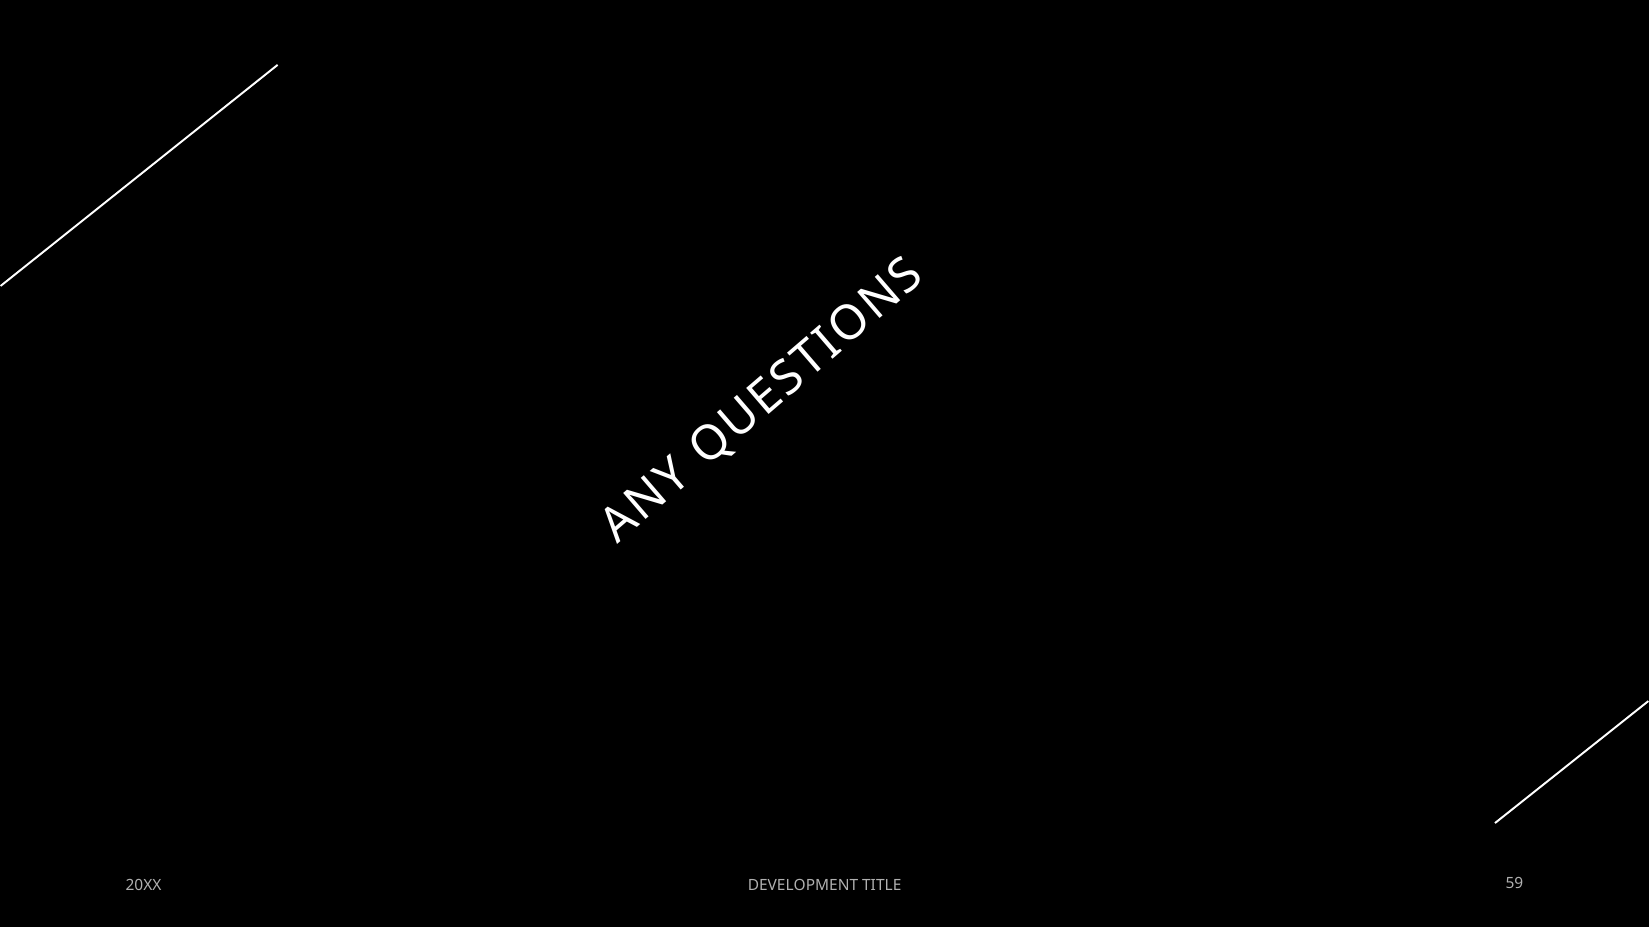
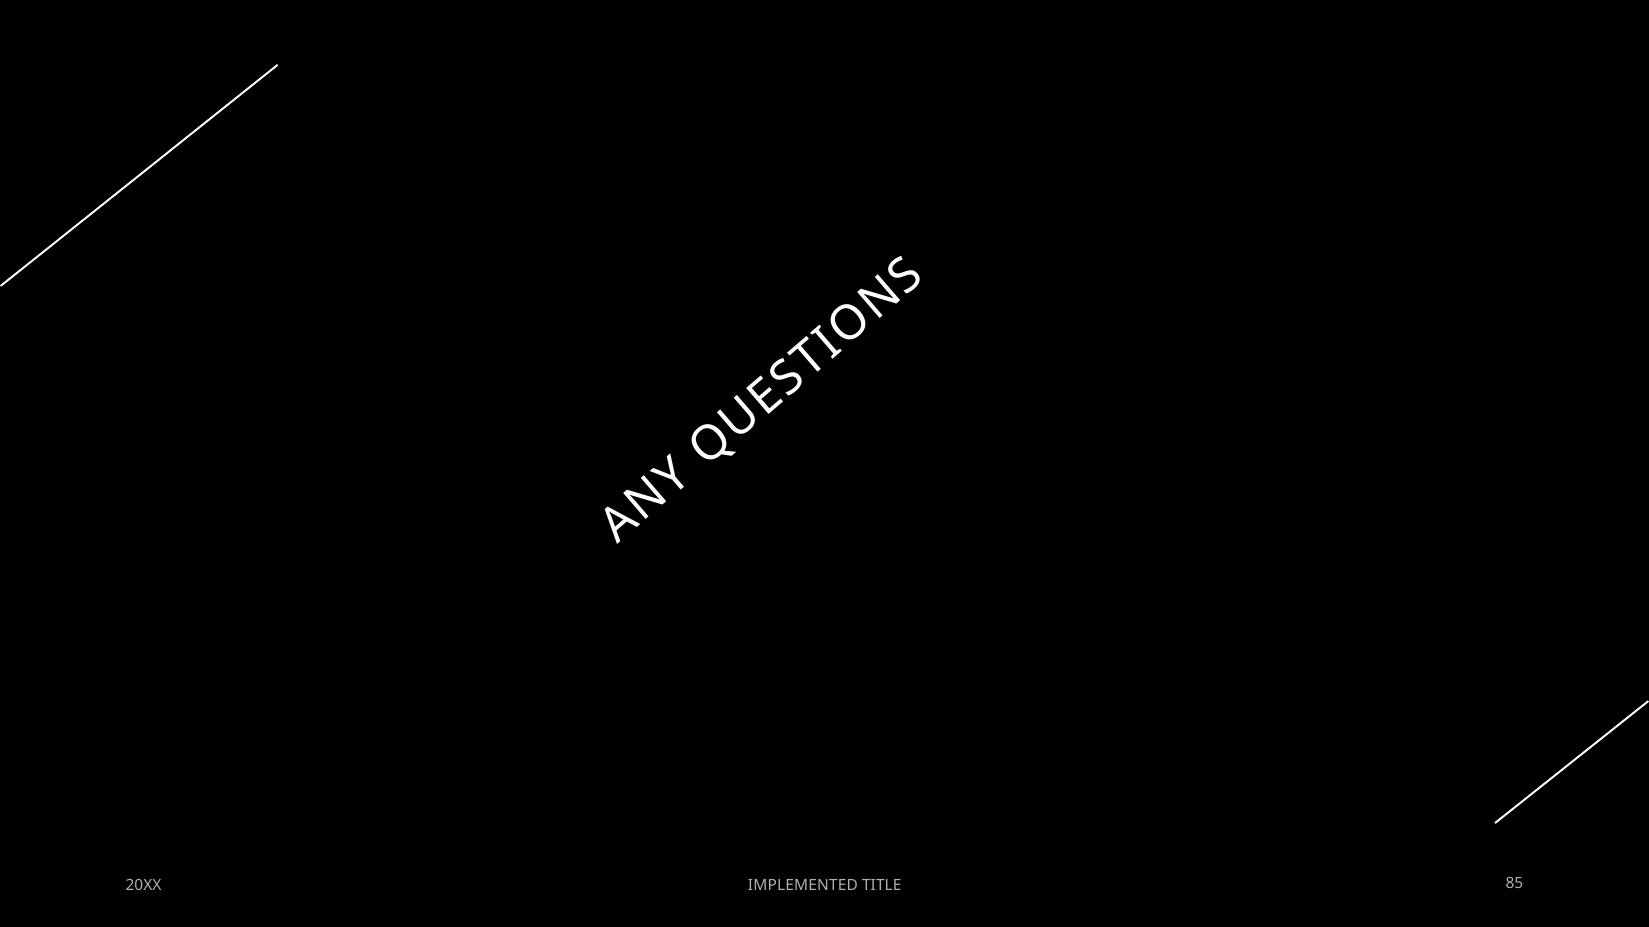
DEVELOPMENT: DEVELOPMENT -> IMPLEMENTED (803, 885)
59: 59 -> 85 (1515, 884)
